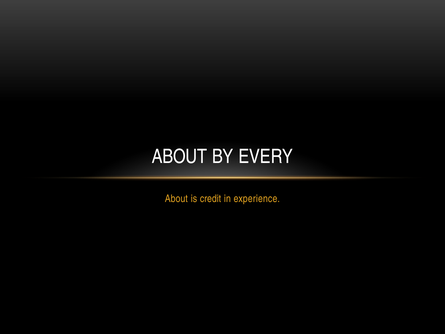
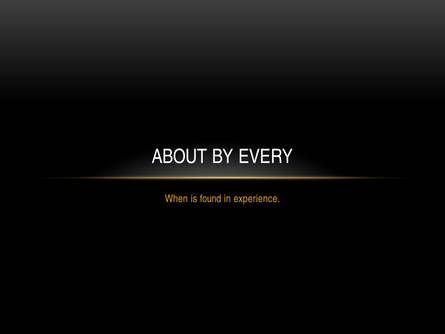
About: About -> When (176, 198)
credit: credit -> found (211, 198)
